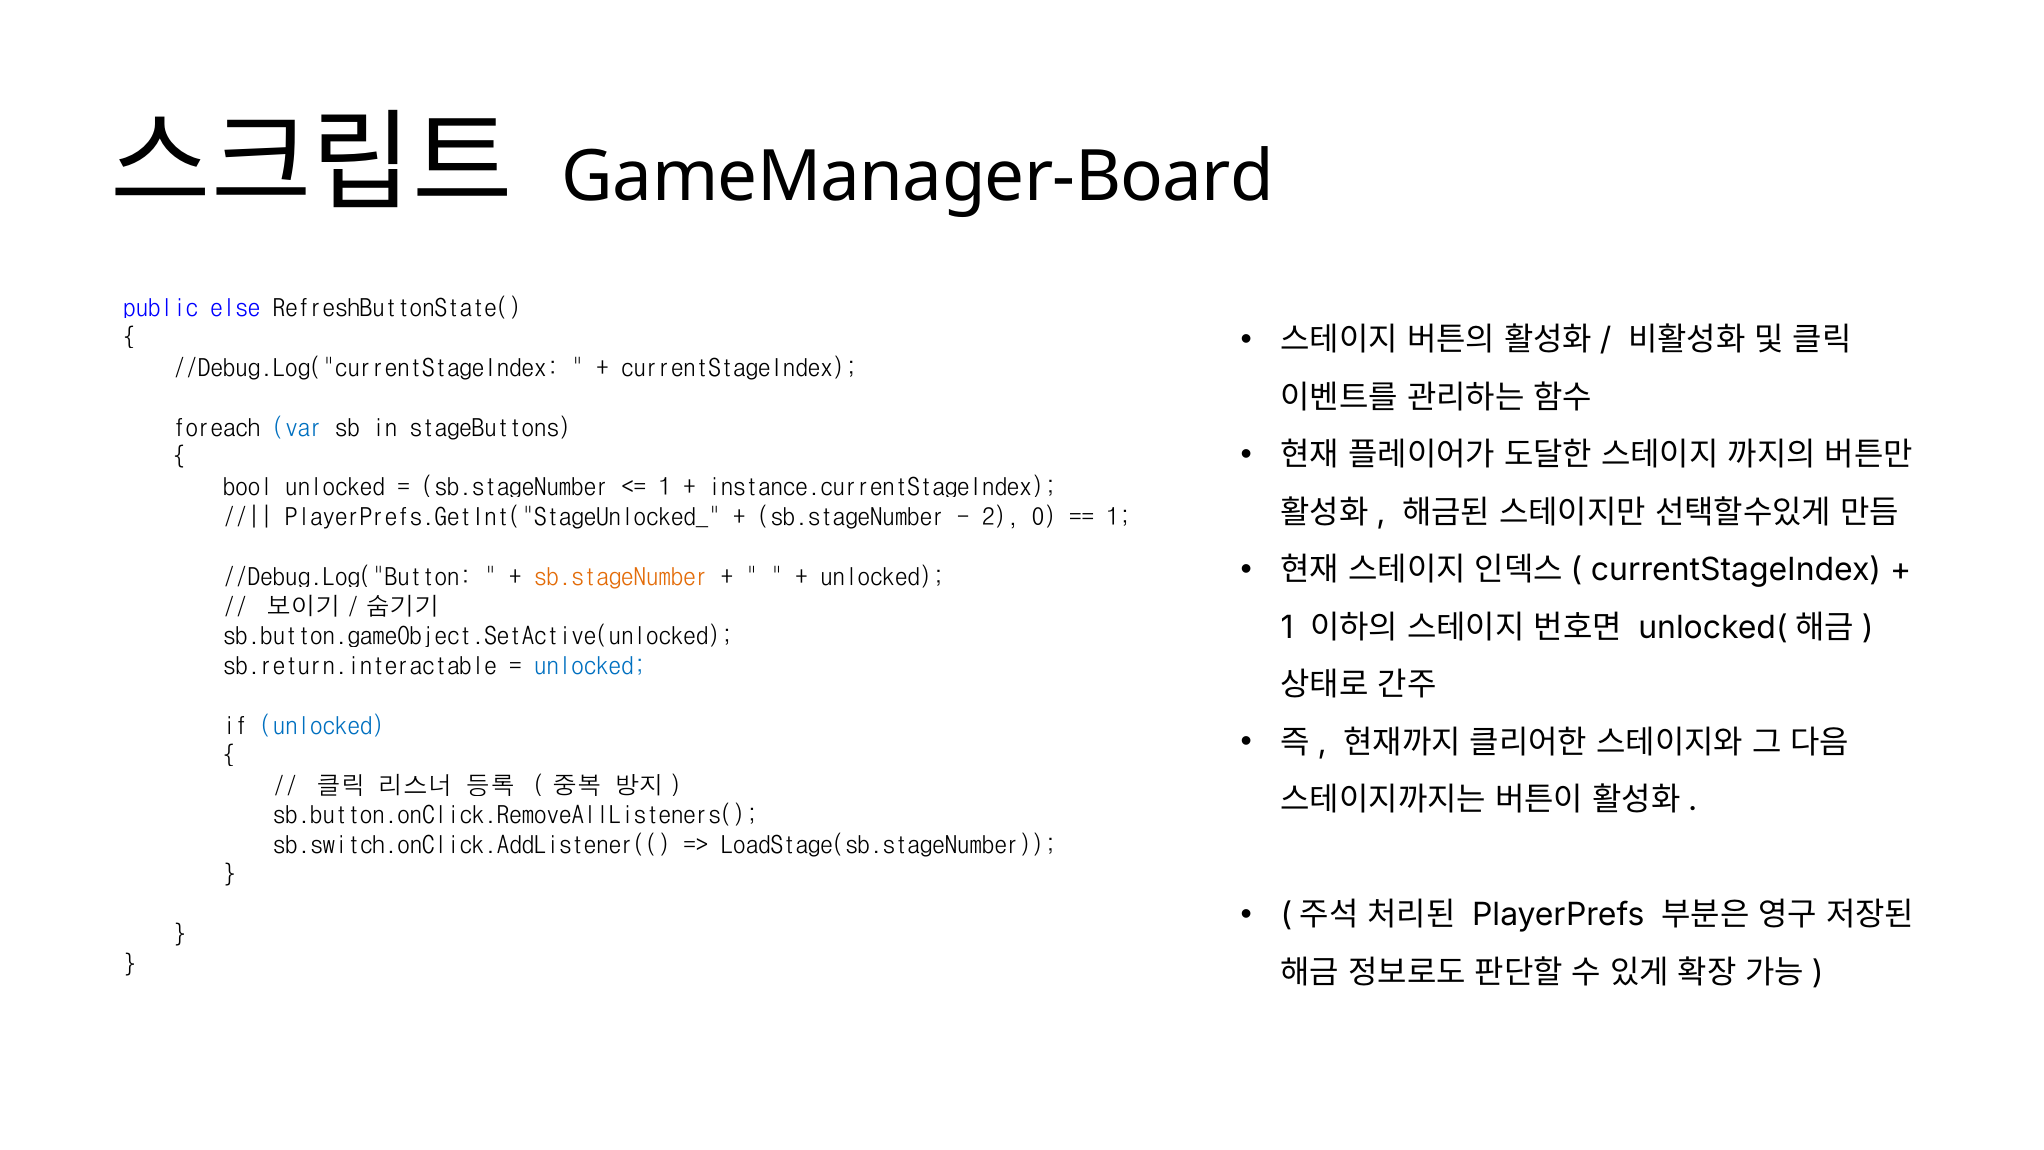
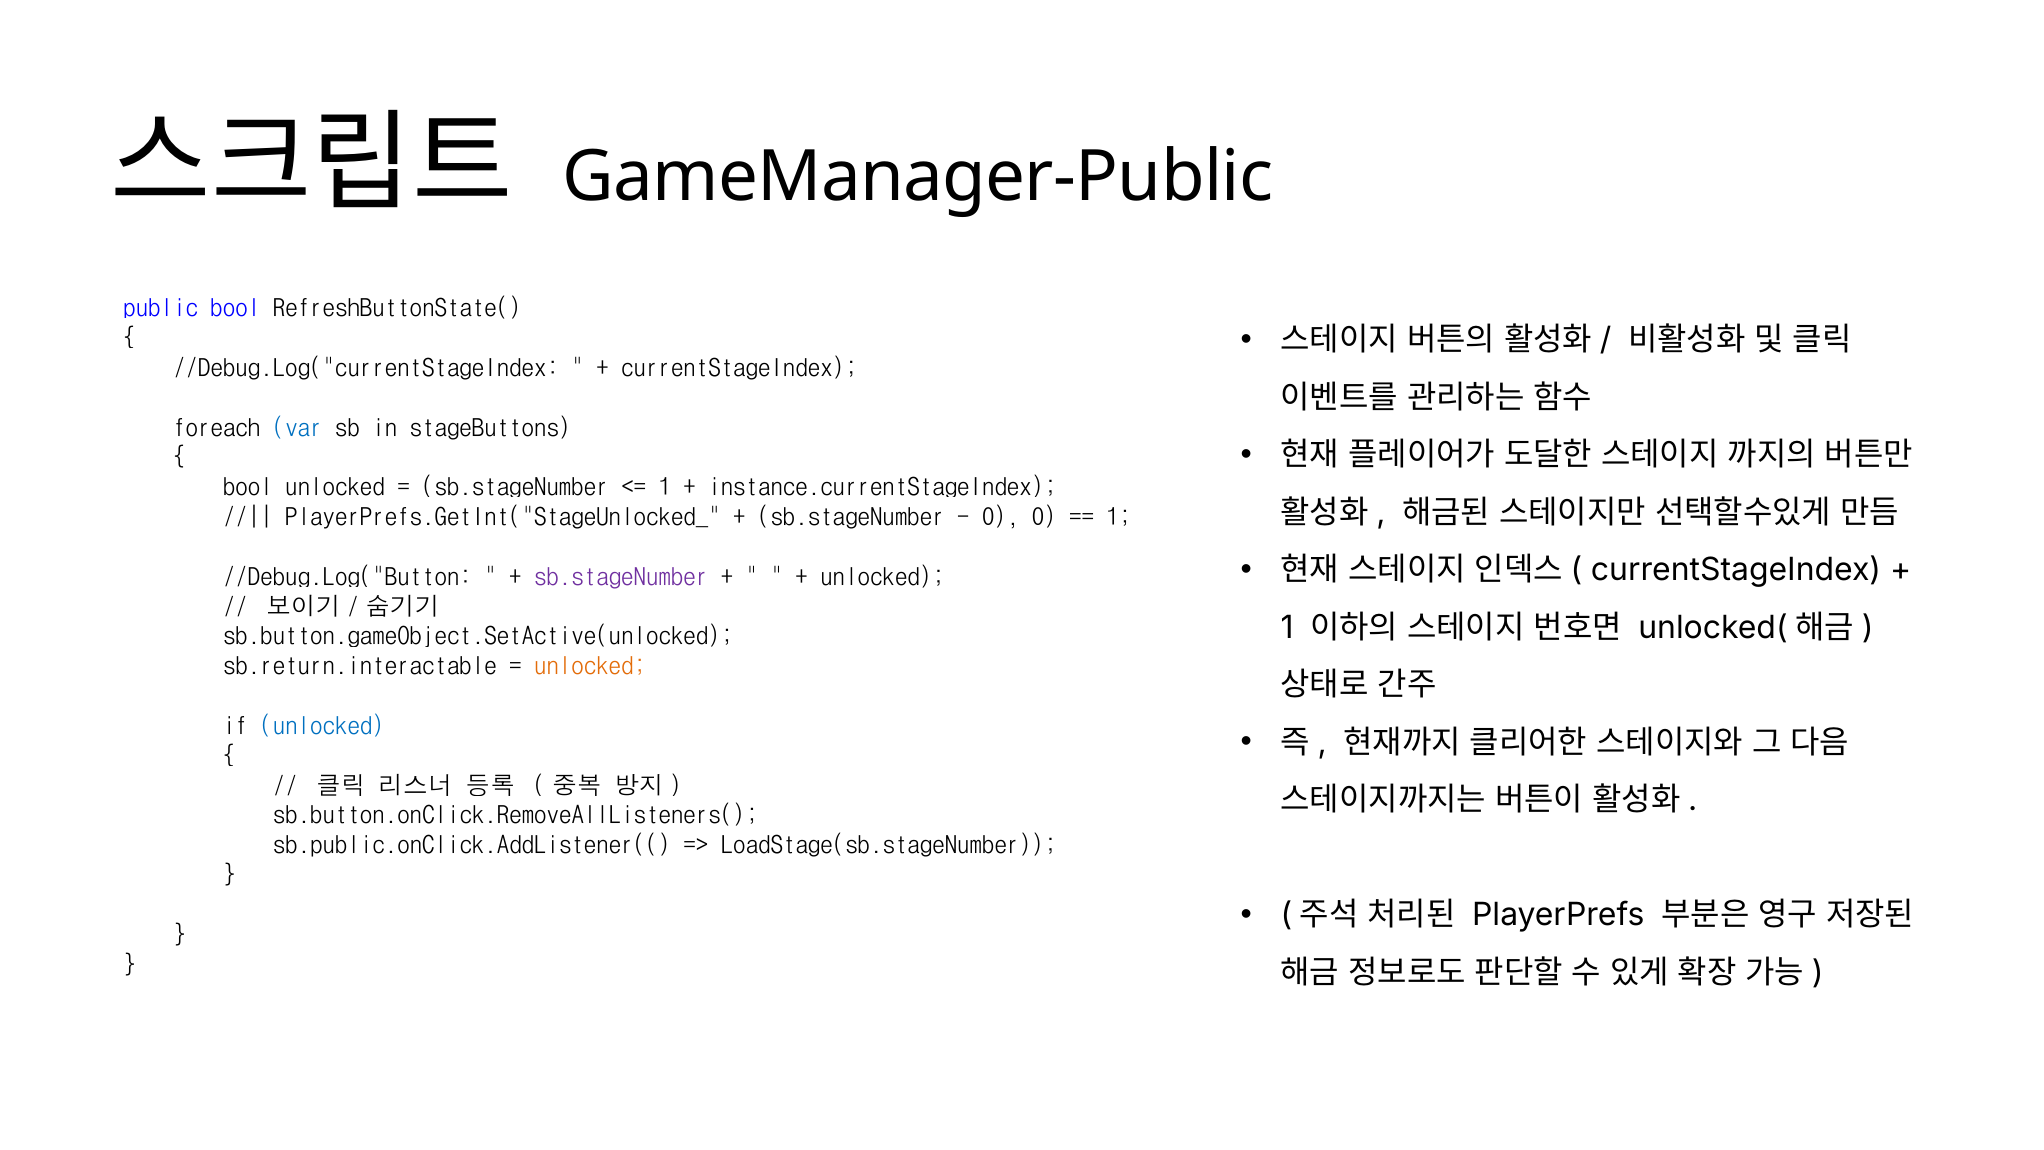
GameManager-Board: GameManager-Board -> GameManager-Public (918, 177)
public else: else -> bool (235, 309)
2: 2 -> 0 (1001, 517)
sb.stageNumber colour: orange -> purple (621, 577)
unlocked colour: blue -> orange (590, 666)
sb.switch.onClick.AddListener((: sb.switch.onClick.AddListener(( -> sb.public.onClick.AddListener(( (472, 845)
